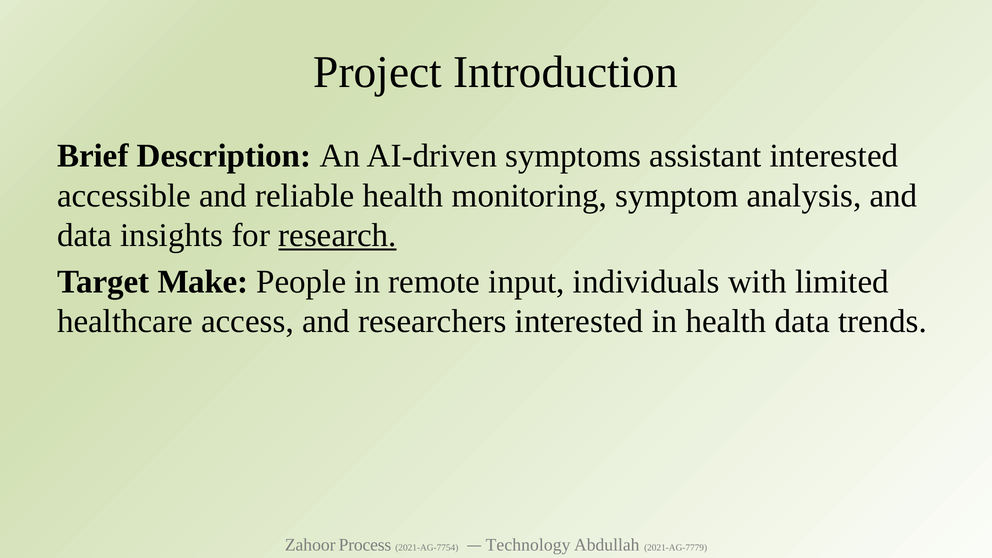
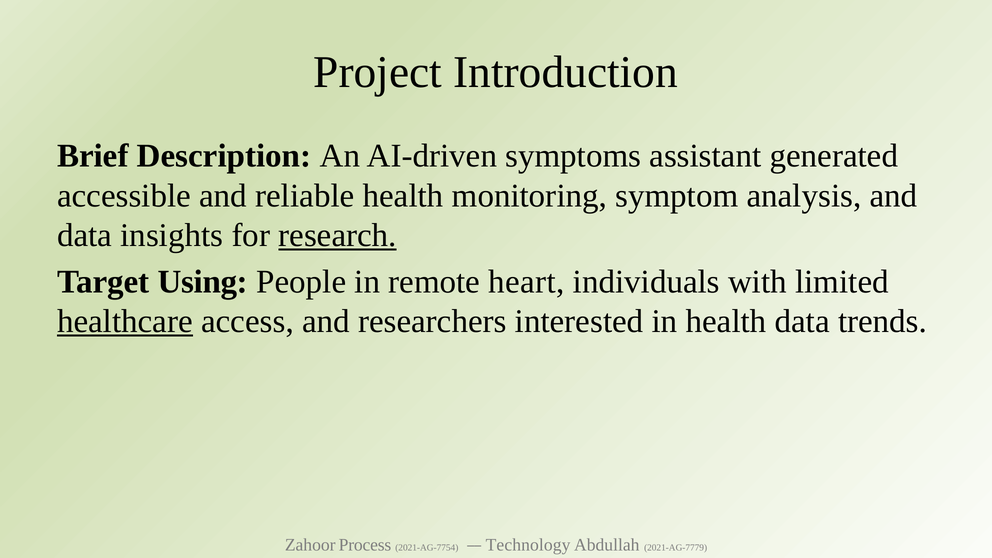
assistant interested: interested -> generated (834, 156)
Make: Make -> Using (203, 282)
input: input -> heart (526, 282)
healthcare underline: none -> present (125, 321)
